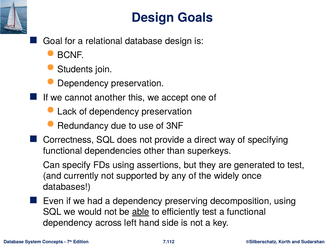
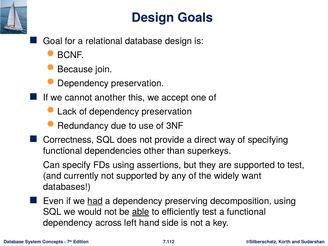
Students: Students -> Because (75, 69)
are generated: generated -> supported (255, 165)
once: once -> want (252, 176)
had underline: none -> present (95, 201)
